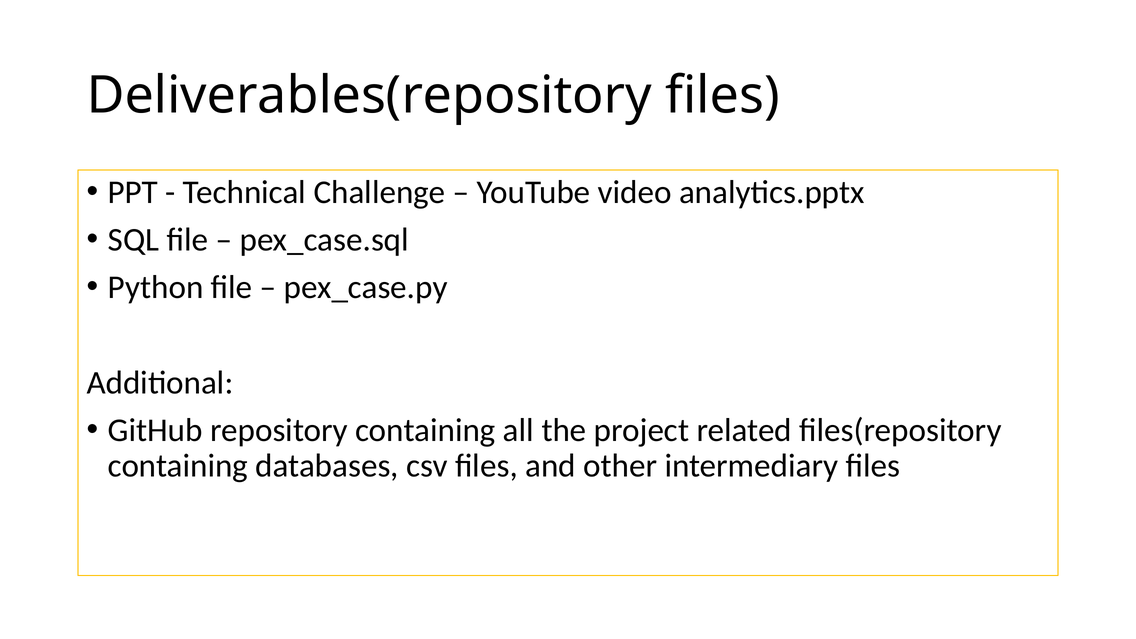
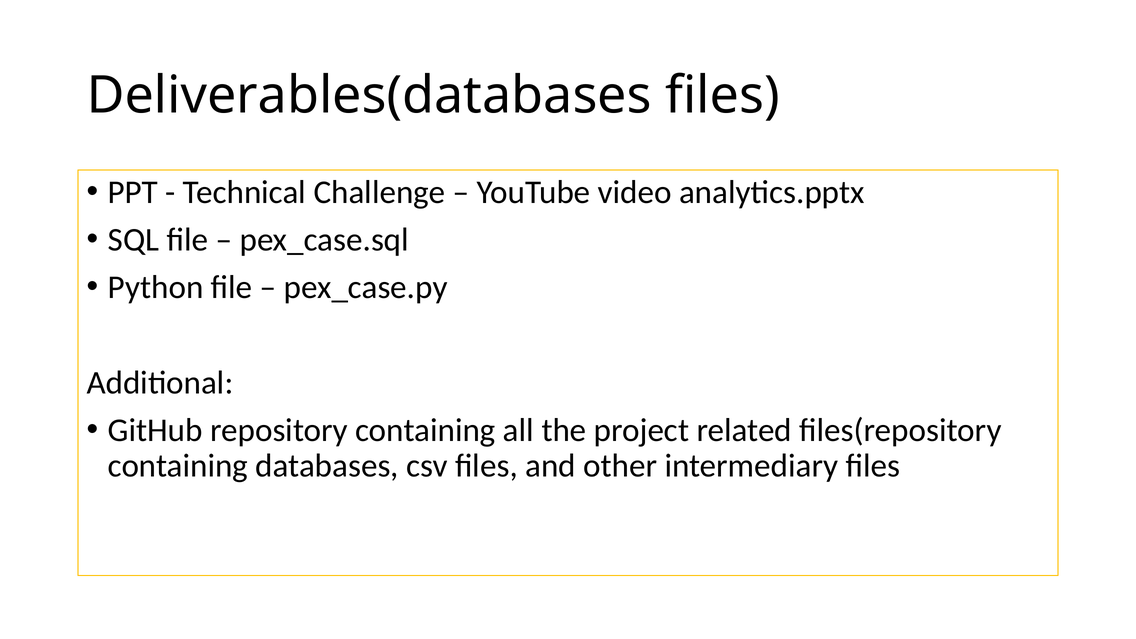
Deliverables(repository: Deliverables(repository -> Deliverables(databases (369, 95)
